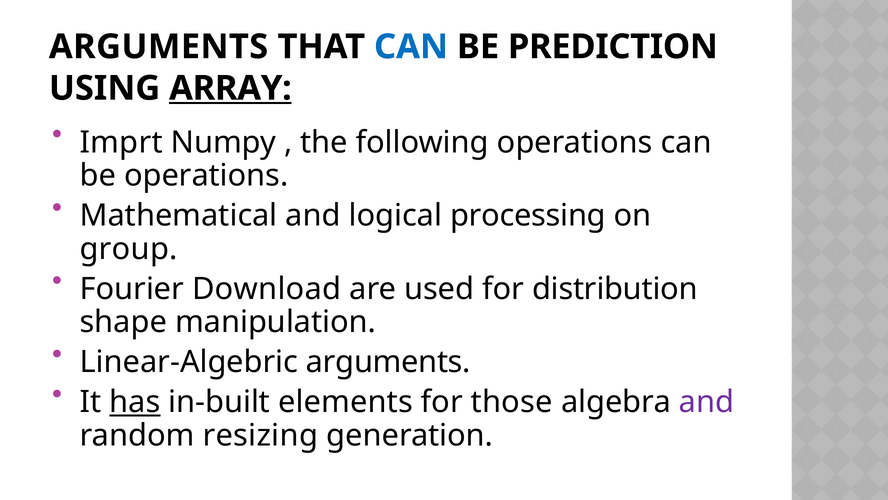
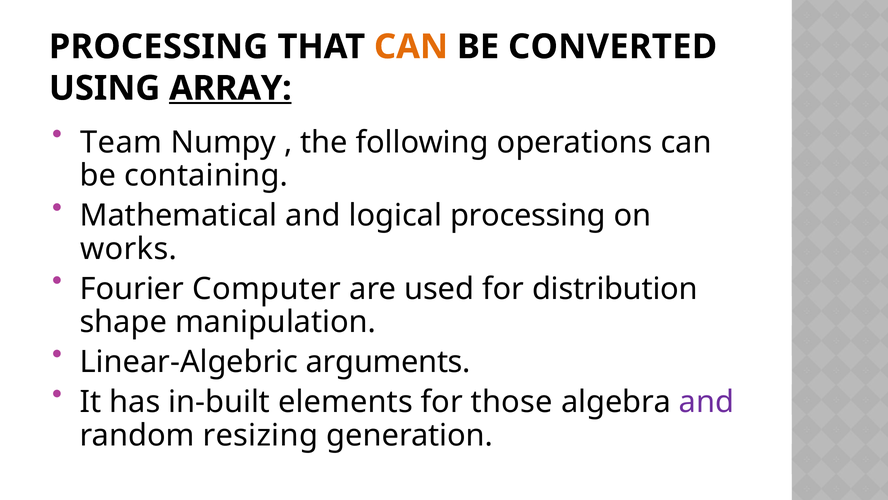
ARGUMENTS: ARGUMENTS -> PROCESSING (159, 47)
CAN colour: blue -> orange (411, 47)
PREDICTION: PREDICTION -> CONVERTED (613, 47)
Imprt: Imprt -> Team (121, 142)
be operations: operations -> containing (206, 176)
group: group -> works (129, 249)
Download: Download -> Computer (267, 289)
has underline: present -> none (135, 402)
